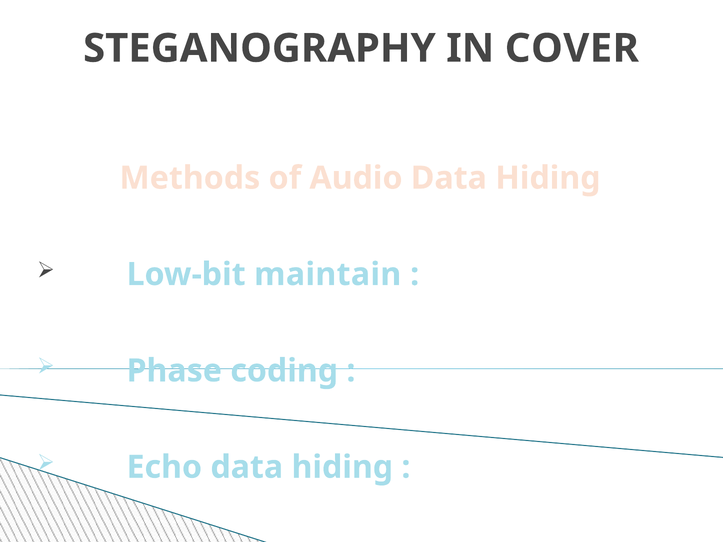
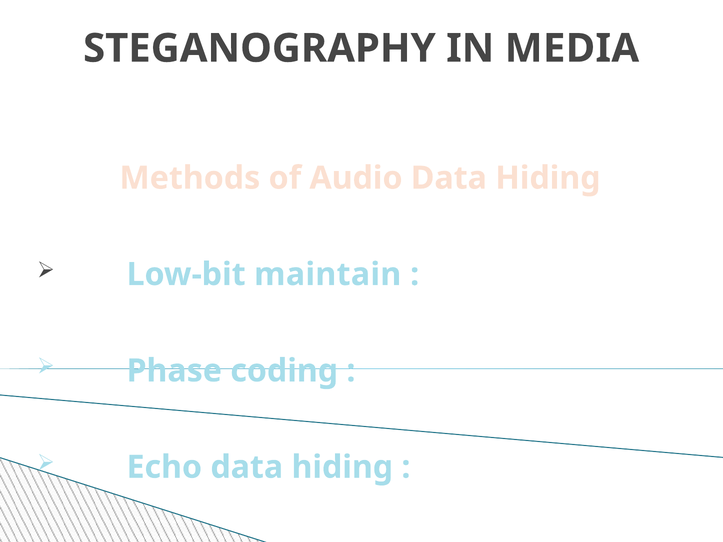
COVER: COVER -> MEDIA (572, 49)
